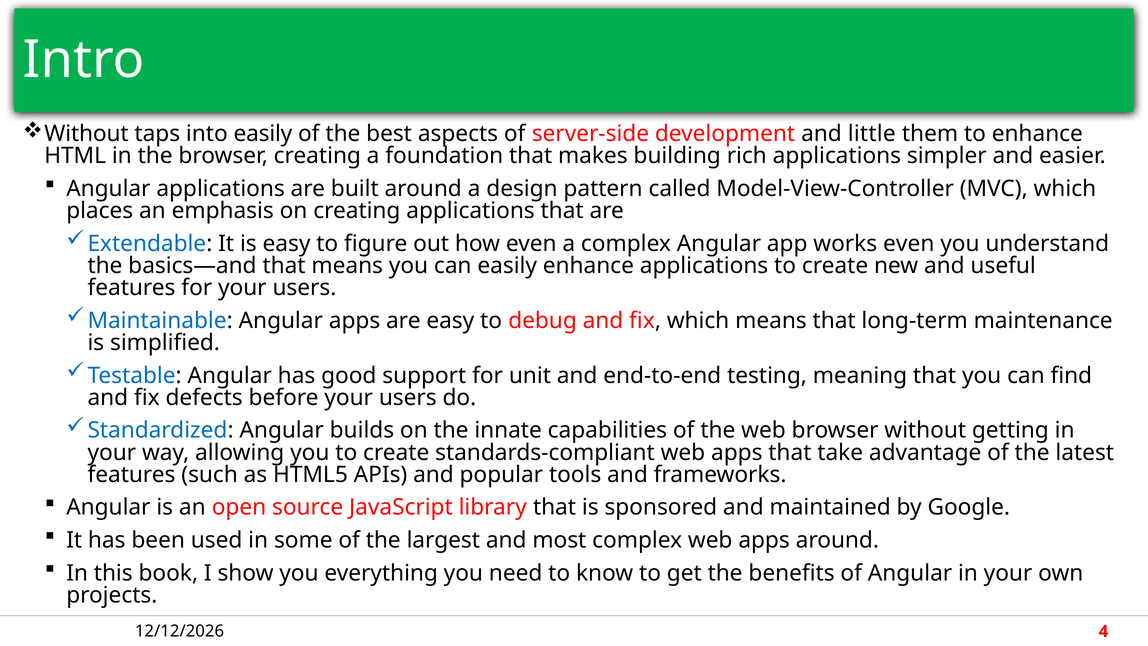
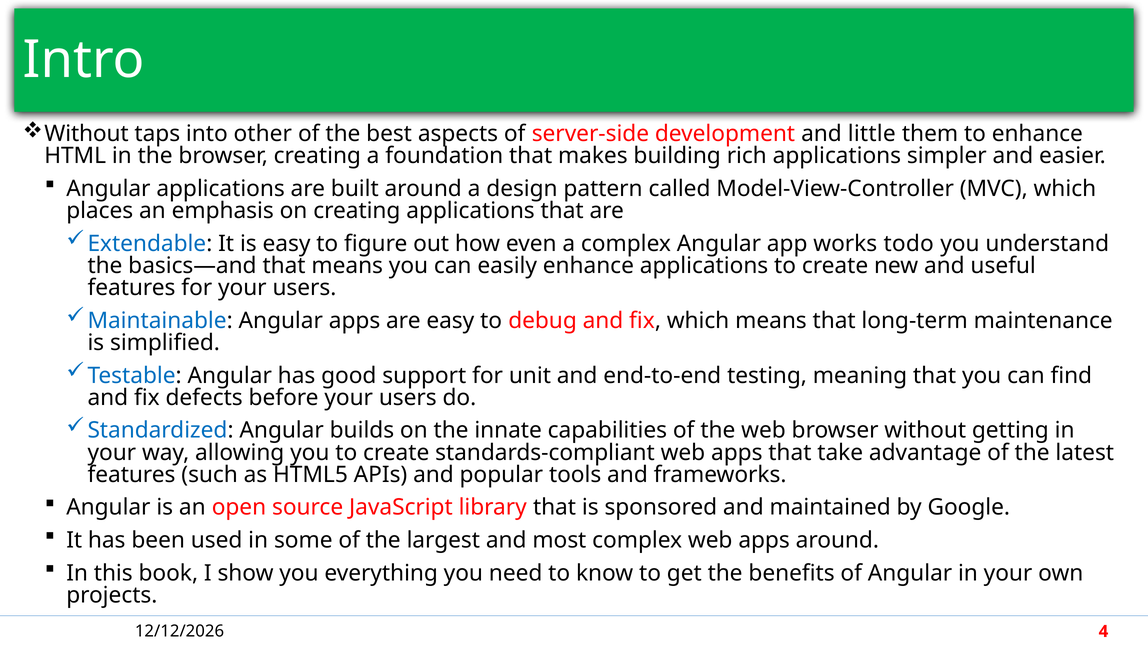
into easily: easily -> other (263, 134)
works even: even -> todo (909, 244)
